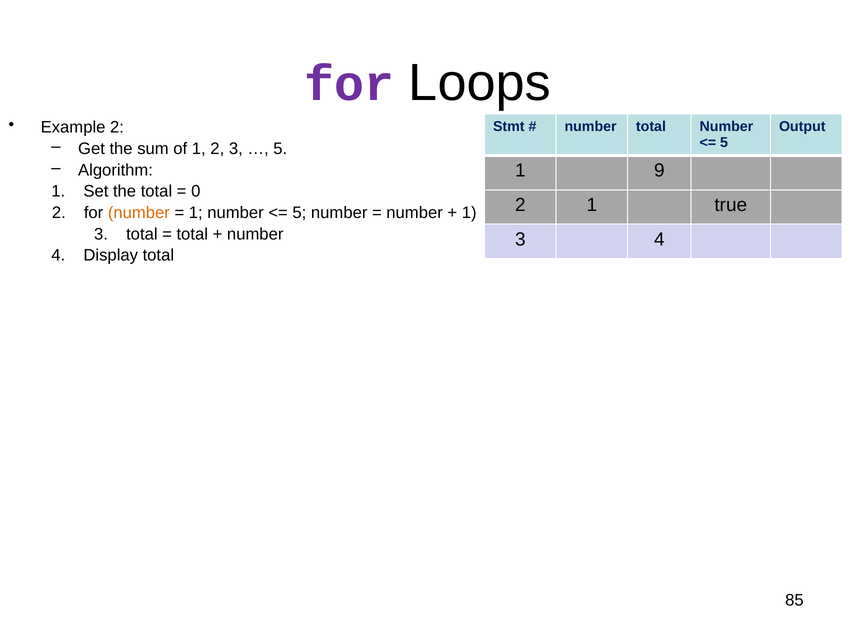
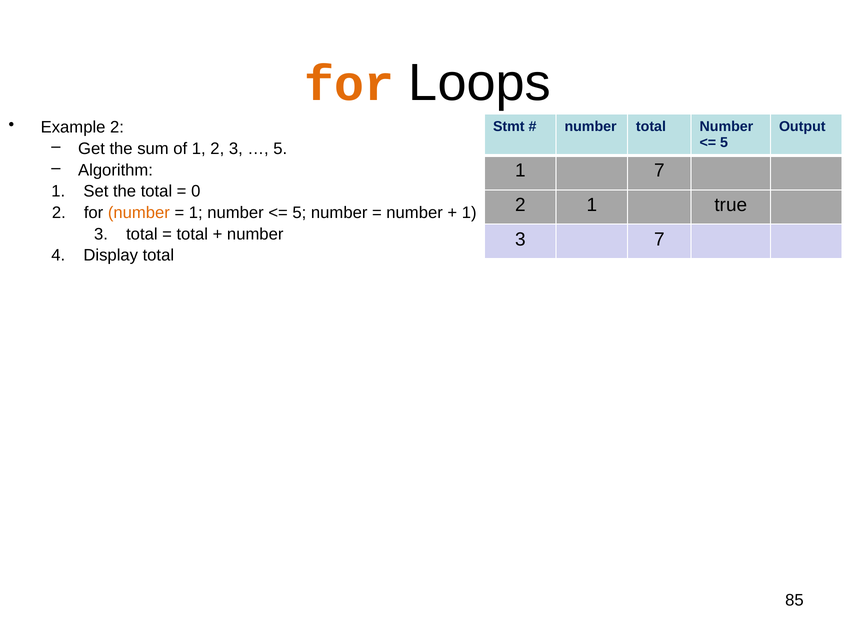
for colour: purple -> orange (349, 84)
1 9: 9 -> 7 (659, 170)
3 4: 4 -> 7 (659, 239)
